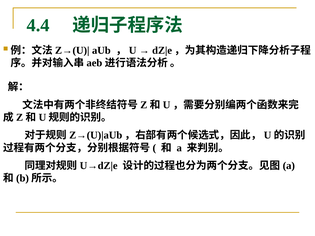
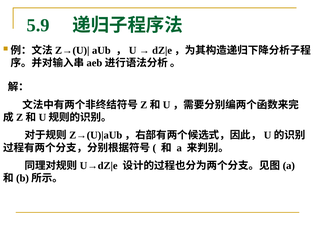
4.4: 4.4 -> 5.9 (38, 25)
